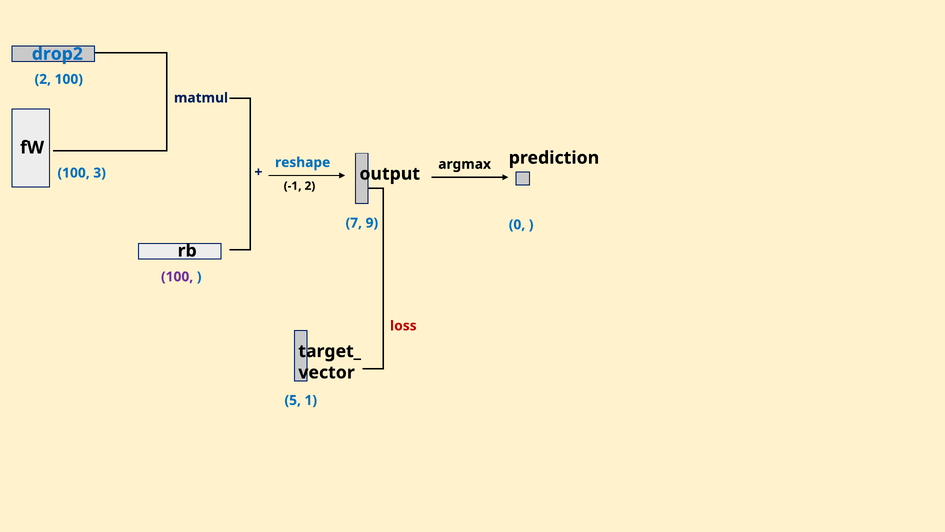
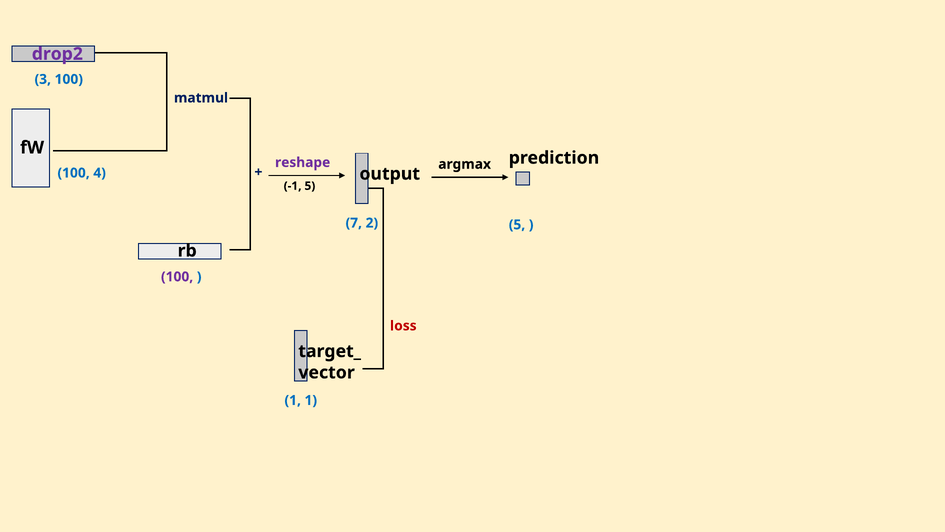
drop2 colour: blue -> purple (57, 54)
2: 2 -> 3 (43, 79)
reshape colour: blue -> purple (303, 162)
3: 3 -> 4 (100, 173)
-1 2: 2 -> 5 (310, 186)
9: 9 -> 2 (372, 223)
0: 0 -> 5 (517, 225)
5: 5 -> 1 (293, 400)
